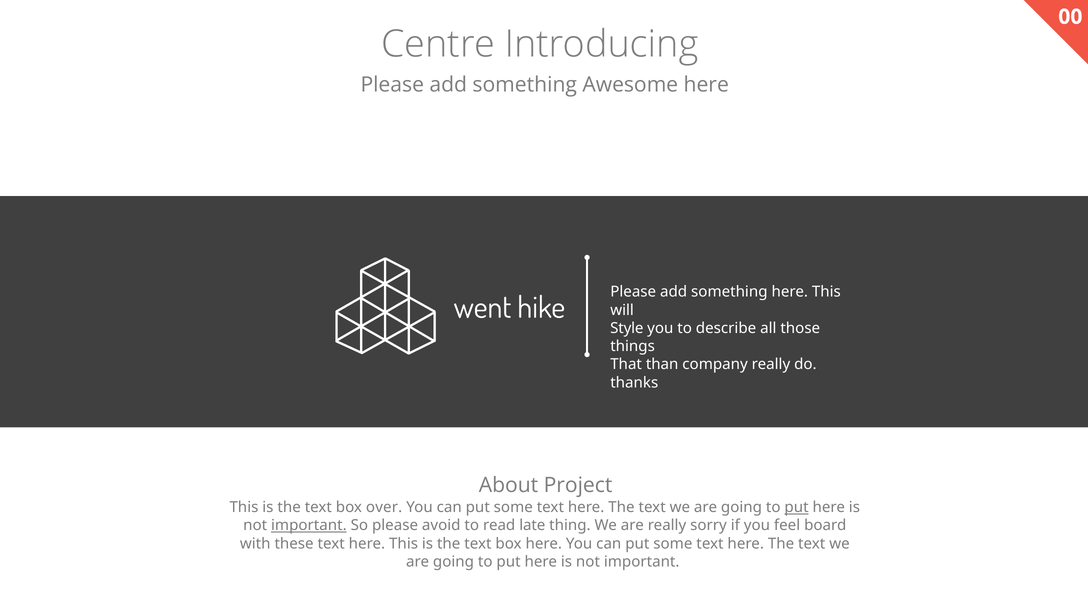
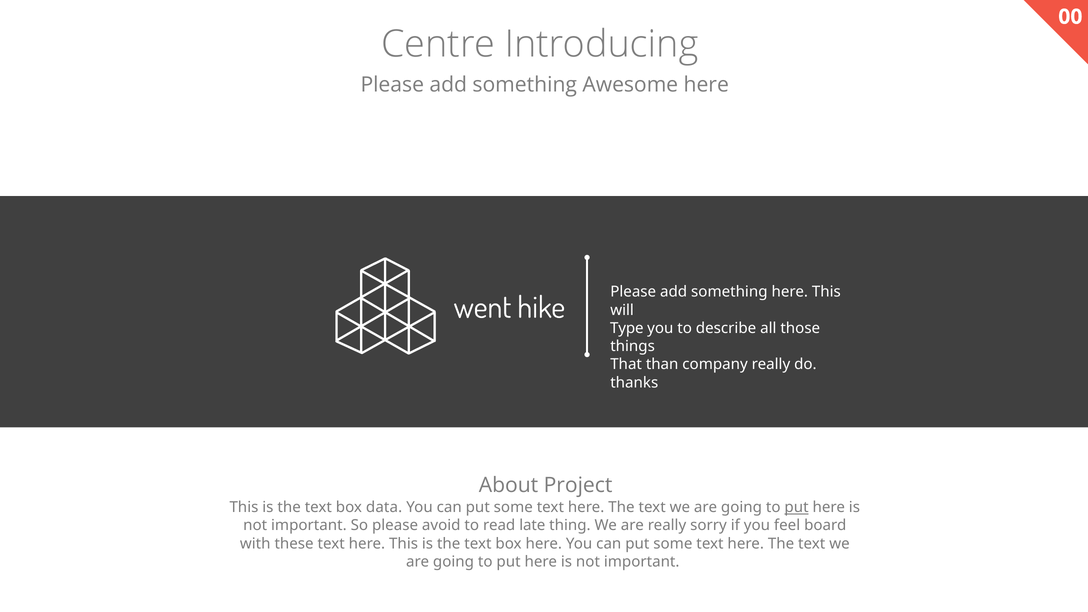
Style: Style -> Type (627, 328)
over: over -> data (384, 507)
important underline: present -> none (309, 525)
